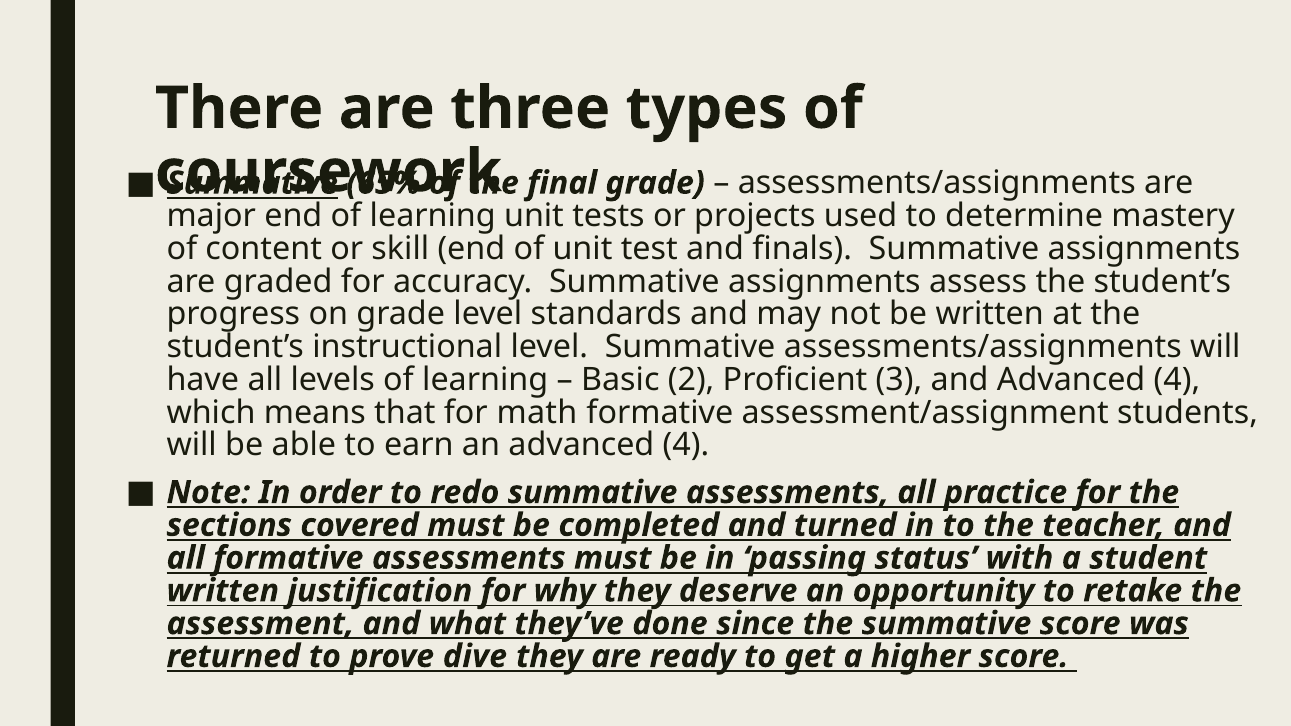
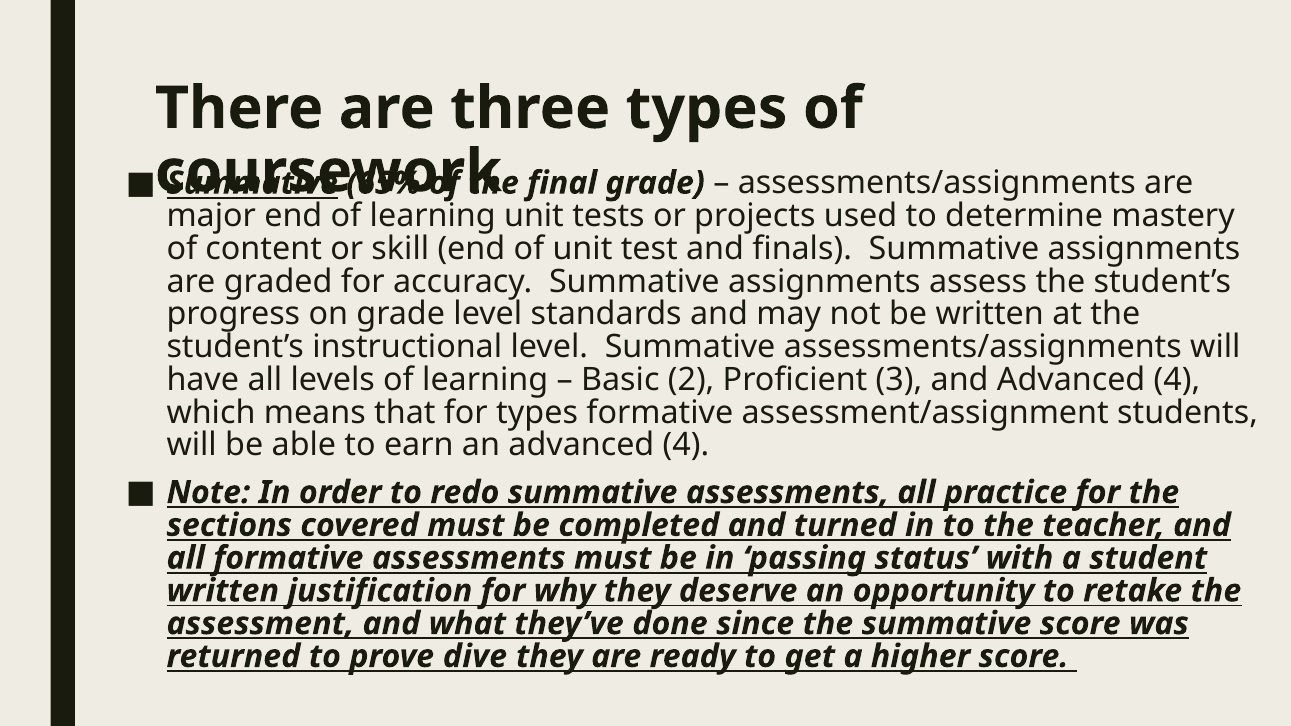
for math: math -> types (537, 413)
